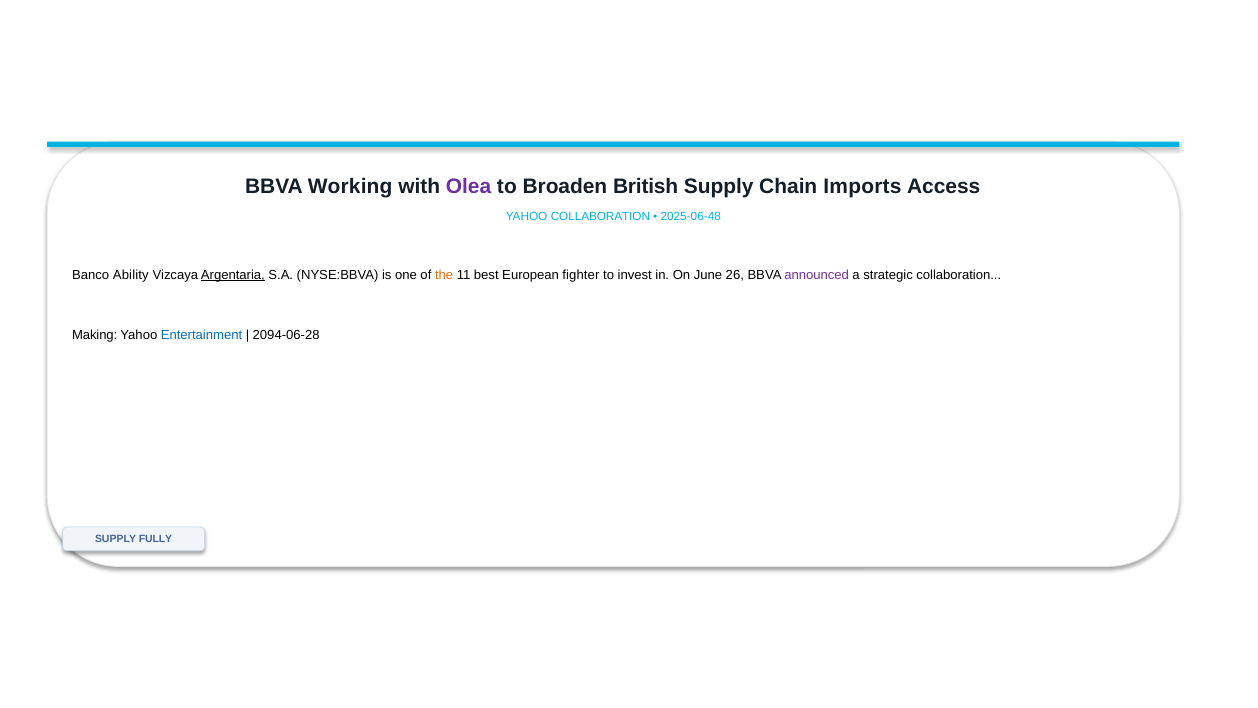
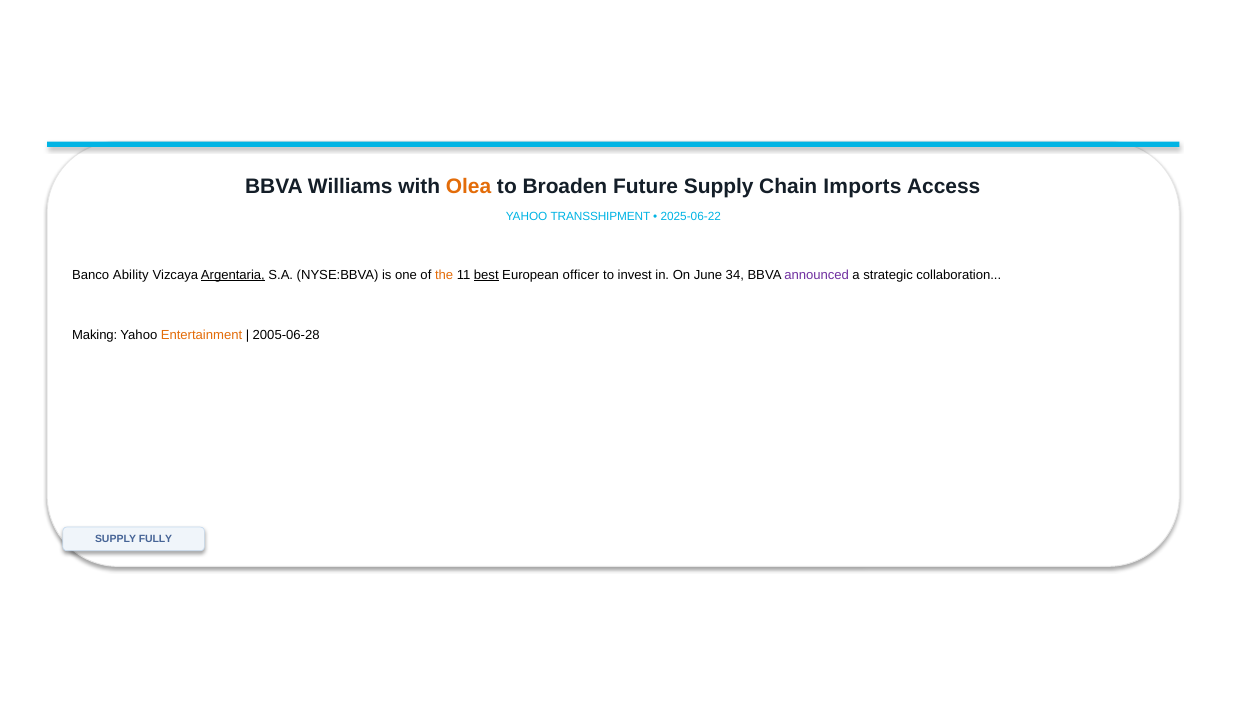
Working: Working -> Williams (350, 186)
Olea colour: purple -> orange (469, 186)
British: British -> Future (646, 186)
YAHOO COLLABORATION: COLLABORATION -> TRANSSHIPMENT (600, 217)
2025-06-48: 2025-06-48 -> 2025-06-22 (691, 217)
best underline: none -> present (486, 275)
fighter: fighter -> officer (581, 275)
26: 26 -> 34 (735, 275)
Entertainment colour: blue -> orange (202, 335)
2094-06-28: 2094-06-28 -> 2005-06-28 (286, 335)
